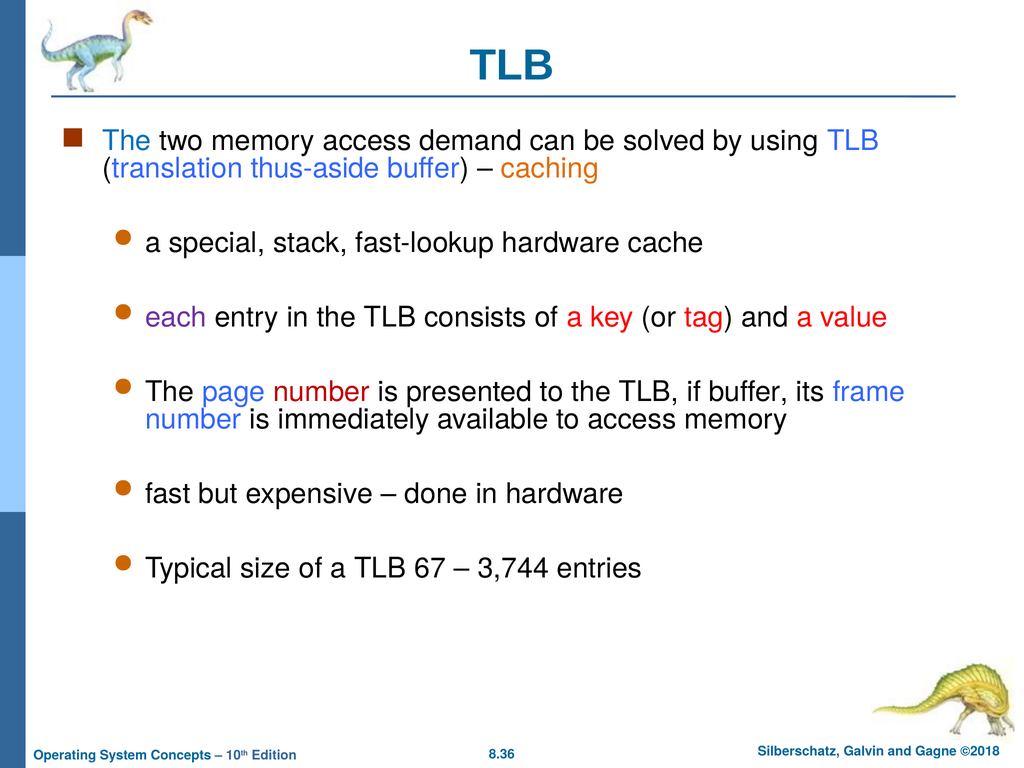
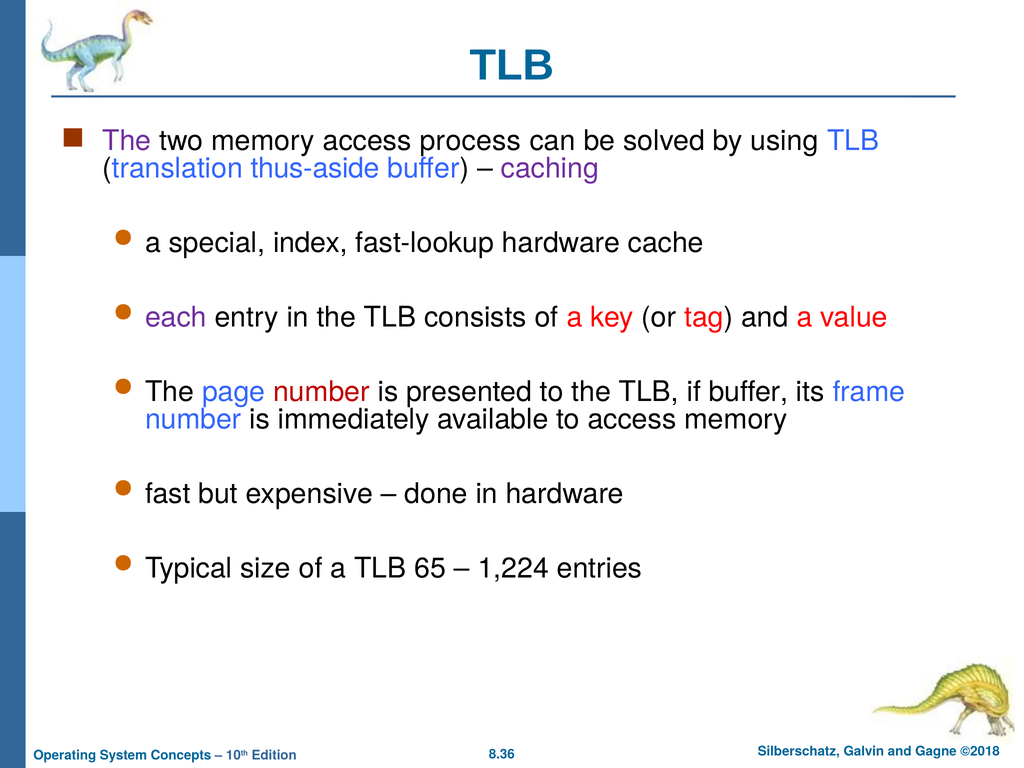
The colour: blue -> purple (127, 141)
demand: demand -> process (470, 141)
caching colour: orange -> purple (550, 168)
stack: stack -> index (310, 243)
67: 67 -> 65 (430, 568)
3,744: 3,744 -> 1,224 (513, 568)
